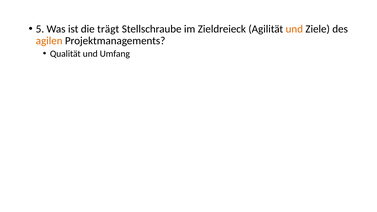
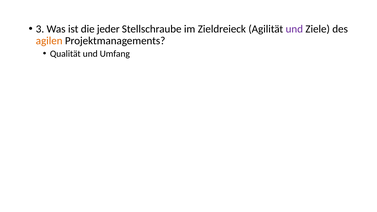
5: 5 -> 3 (40, 29)
trägt: trägt -> jeder (108, 29)
und colour: orange -> purple (294, 29)
